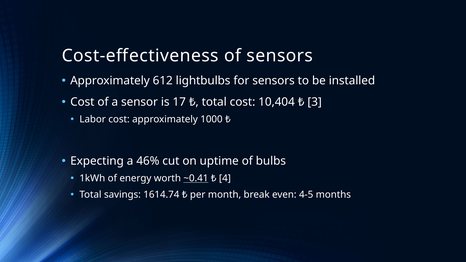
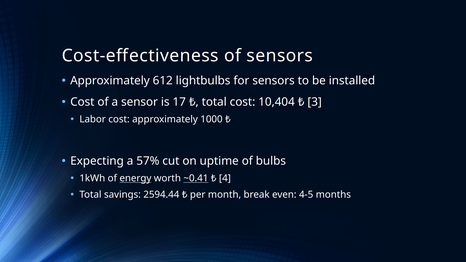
46%: 46% -> 57% (148, 161)
energy underline: none -> present (135, 178)
1614.74: 1614.74 -> 2594.44 (161, 195)
